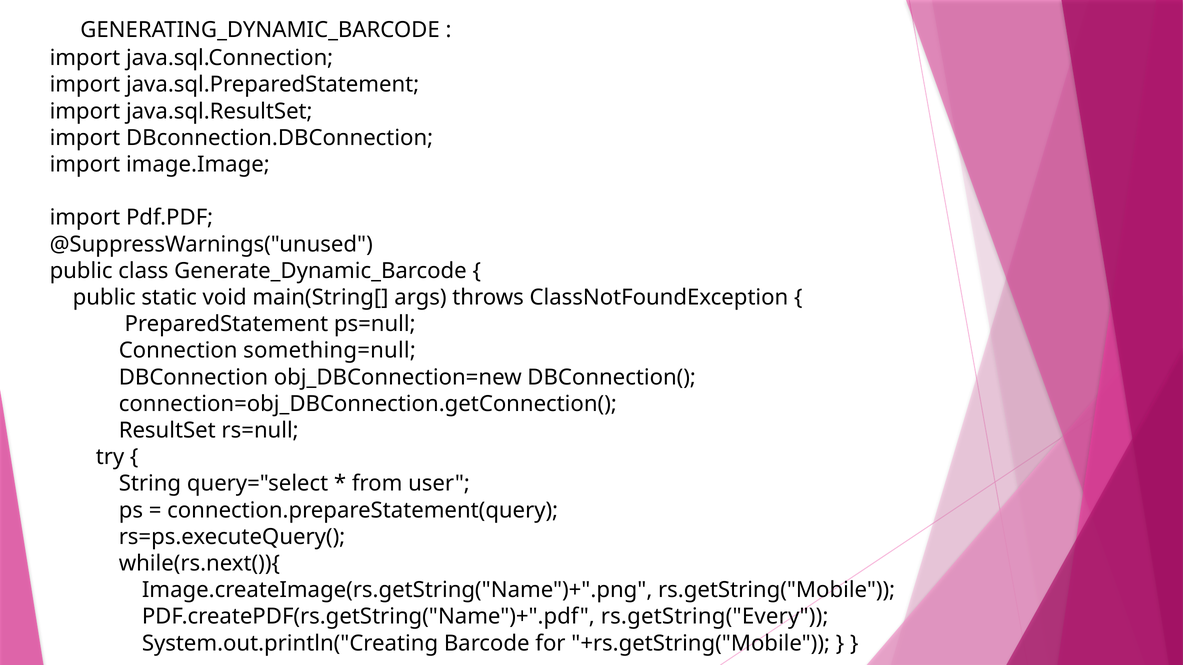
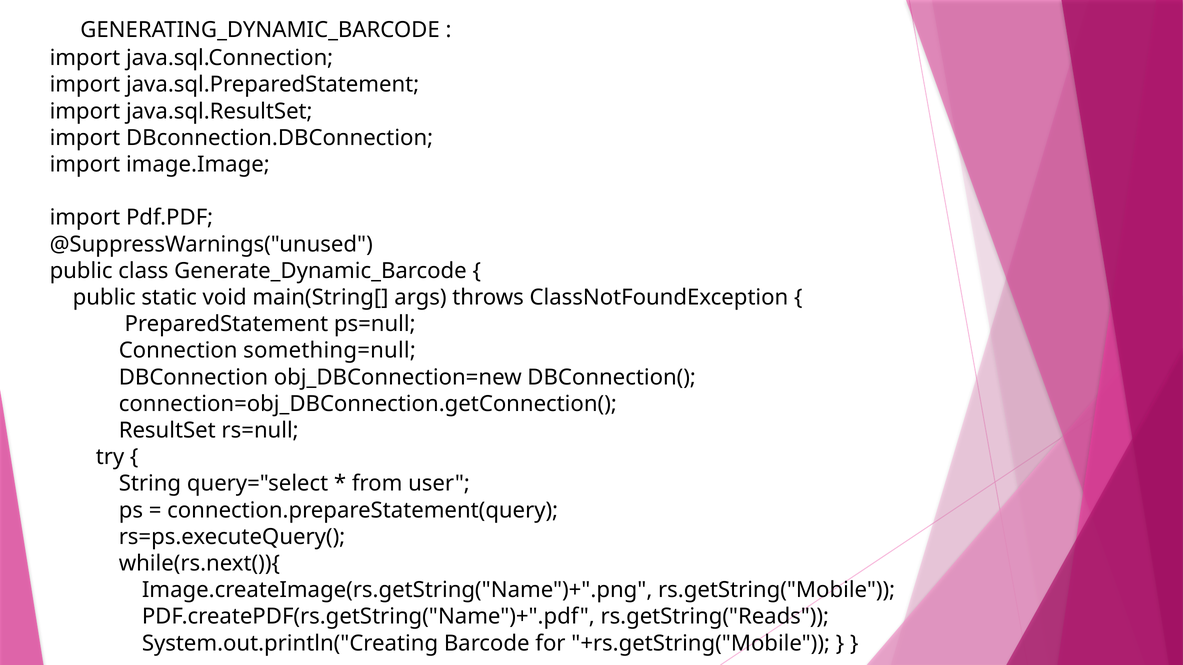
rs.getString("Every: rs.getString("Every -> rs.getString("Reads (715, 617)
